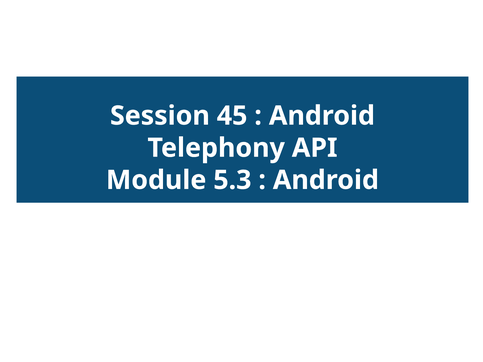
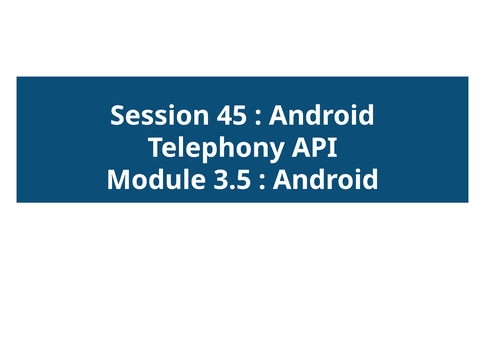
5.3: 5.3 -> 3.5 (232, 180)
